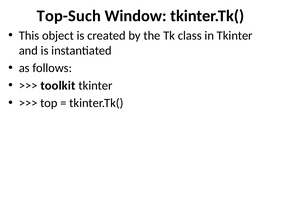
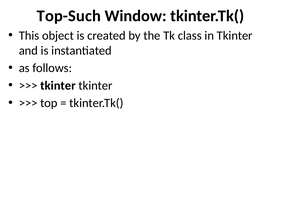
toolkit: toolkit -> tkinter (58, 85)
